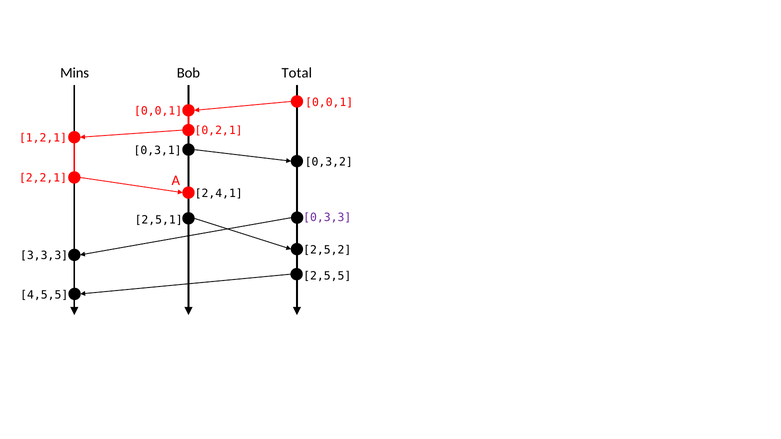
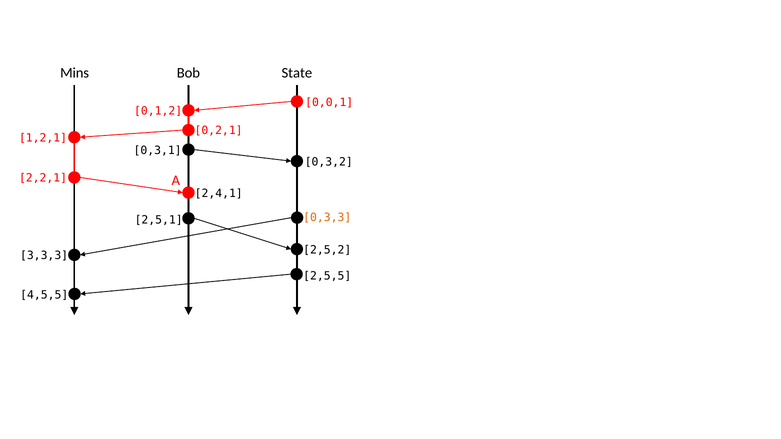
Total: Total -> State (297, 73)
0,0,1: 0,0,1 -> 0,1,2 (158, 111)
0,3,3 colour: purple -> orange (327, 218)
